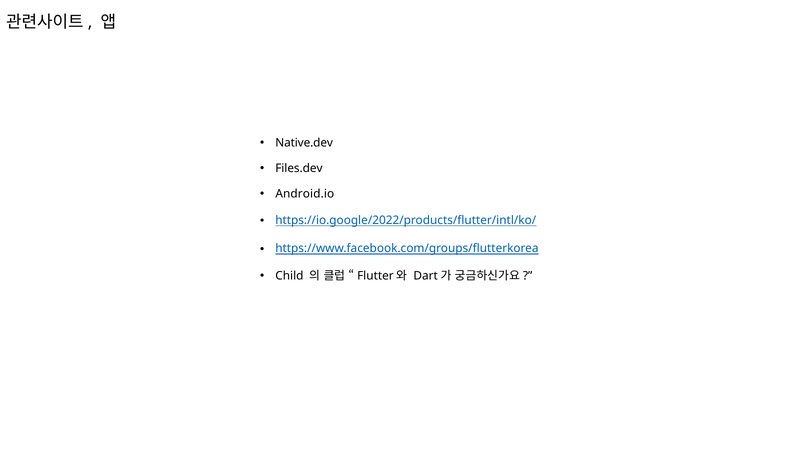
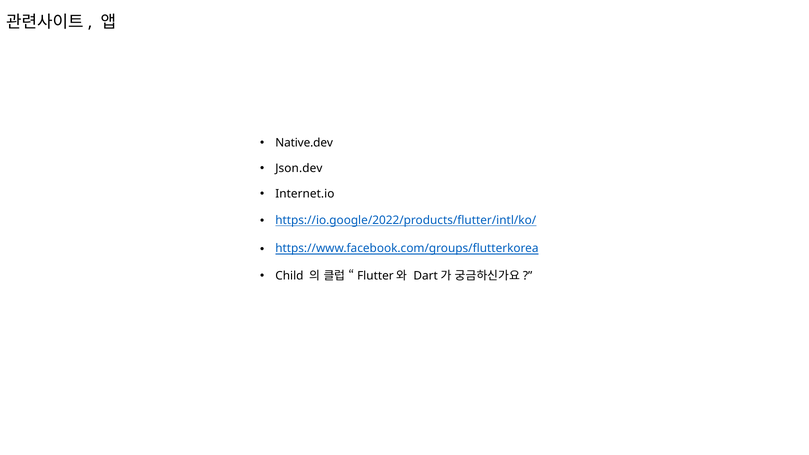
Files.dev: Files.dev -> Json.dev (299, 168)
Android.io: Android.io -> Internet.io (305, 194)
